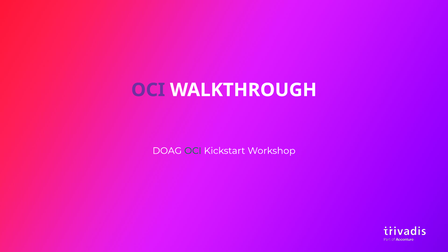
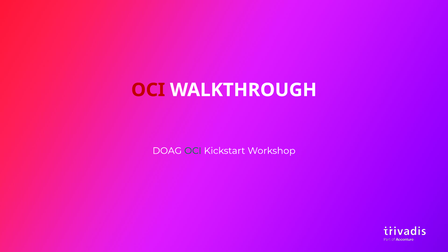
OCI colour: purple -> red (148, 90)
